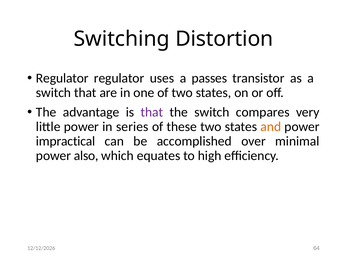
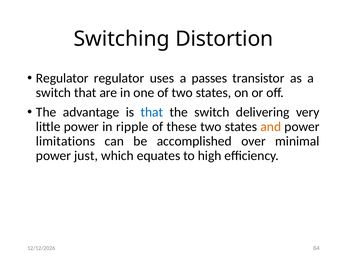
that colour: purple -> blue (152, 112)
compares: compares -> delivering (263, 112)
series: series -> ripple (132, 127)
impractical: impractical -> limitations (66, 141)
also: also -> just (86, 156)
